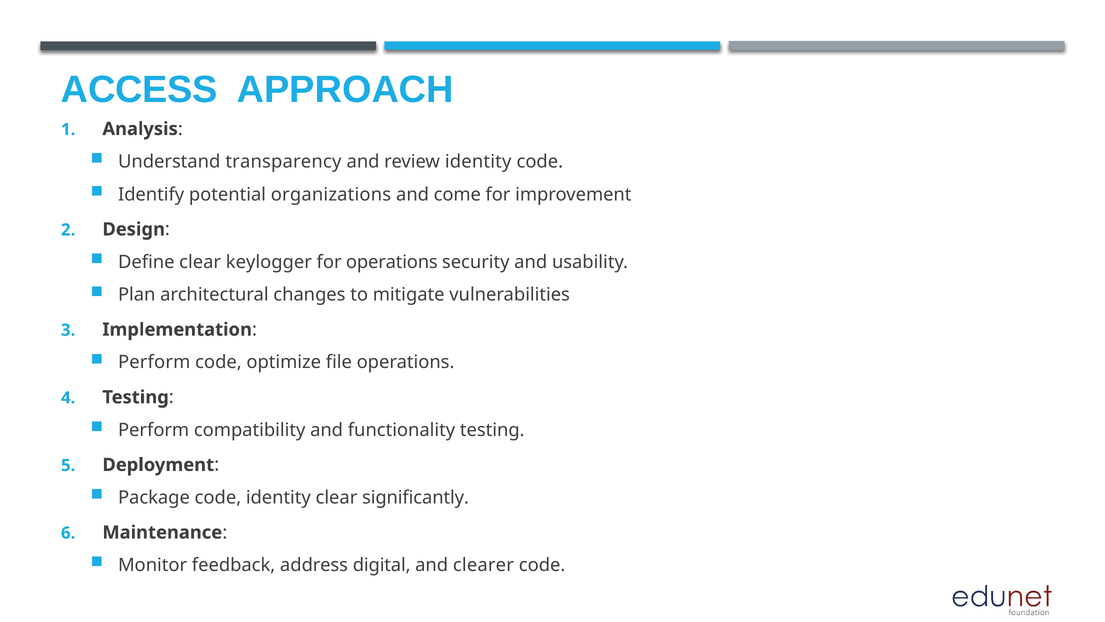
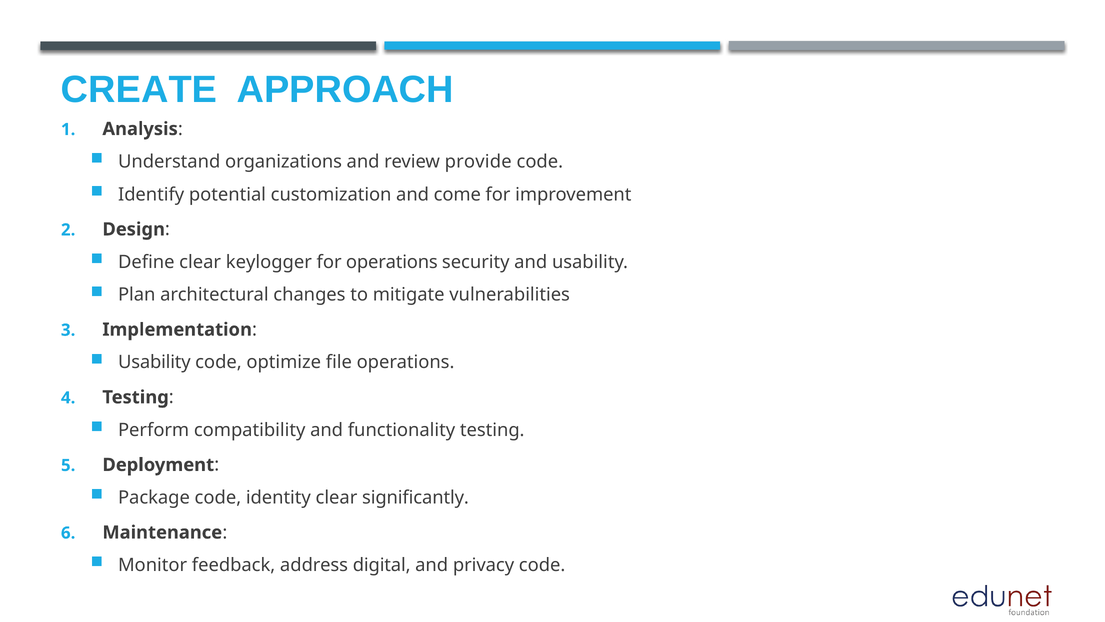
ACCESS: ACCESS -> CREATE (139, 90)
transparency: transparency -> organizations (284, 162)
review identity: identity -> provide (478, 162)
organizations: organizations -> customization (331, 194)
Perform: Perform -> Usability (154, 362)
clearer: clearer -> privacy (484, 565)
